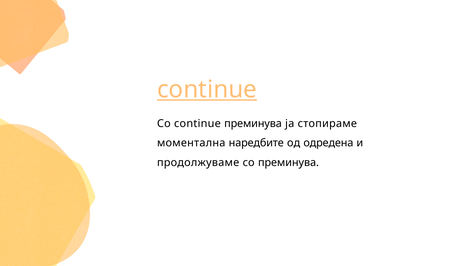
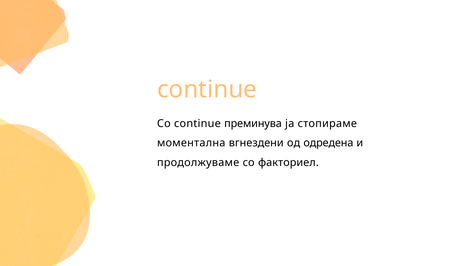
continue underline: present -> none (207, 89)
наредбите: наредбите -> вгнeздени (256, 143)
со преминува: преминува -> факториел (288, 162)
